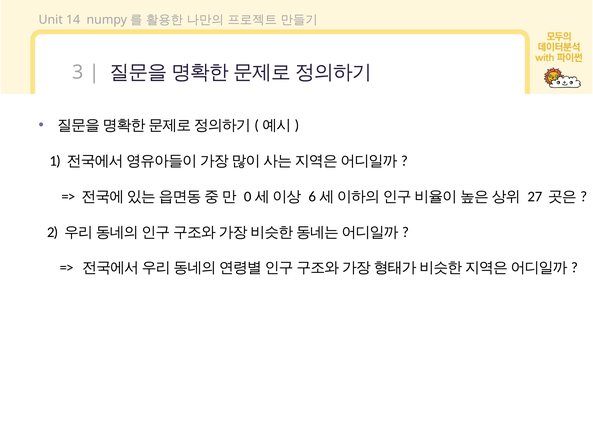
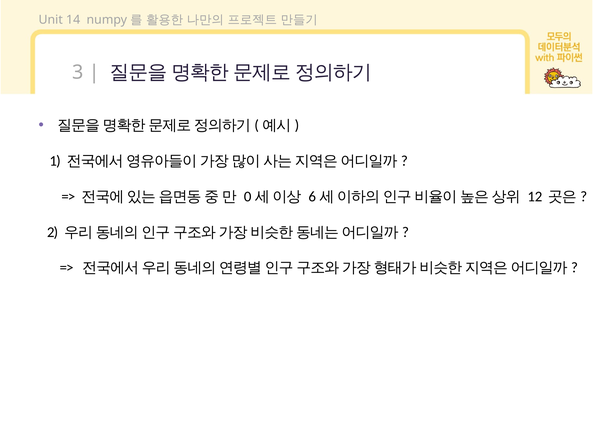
27: 27 -> 12 (535, 196)
